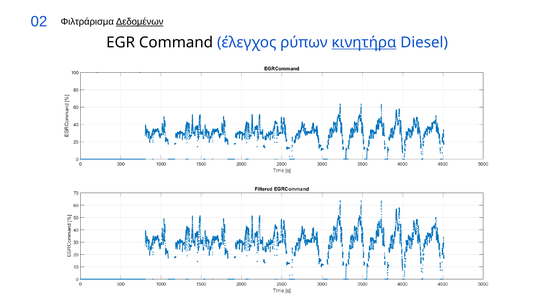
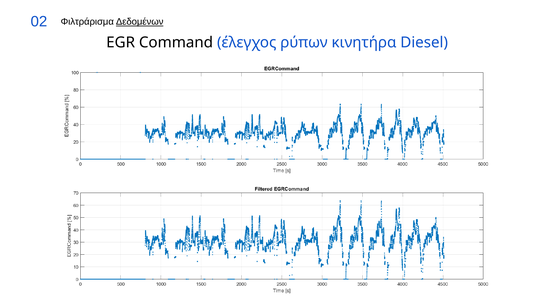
κινητήρα underline: present -> none (364, 42)
